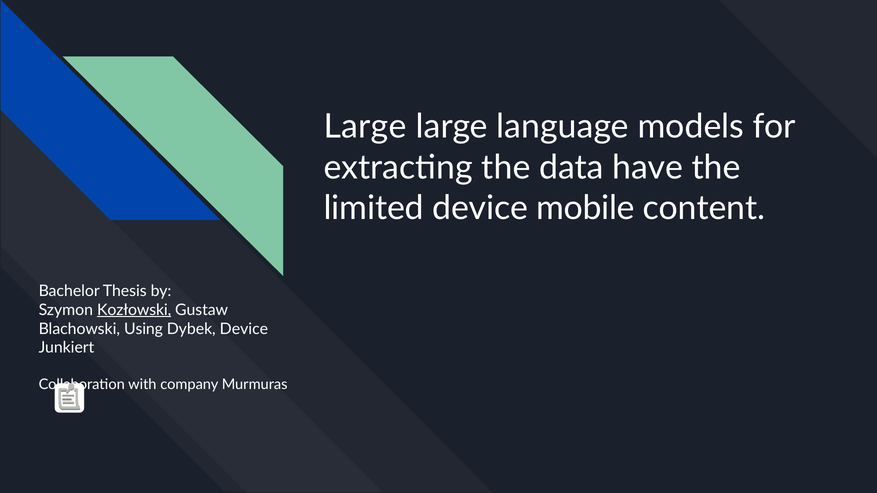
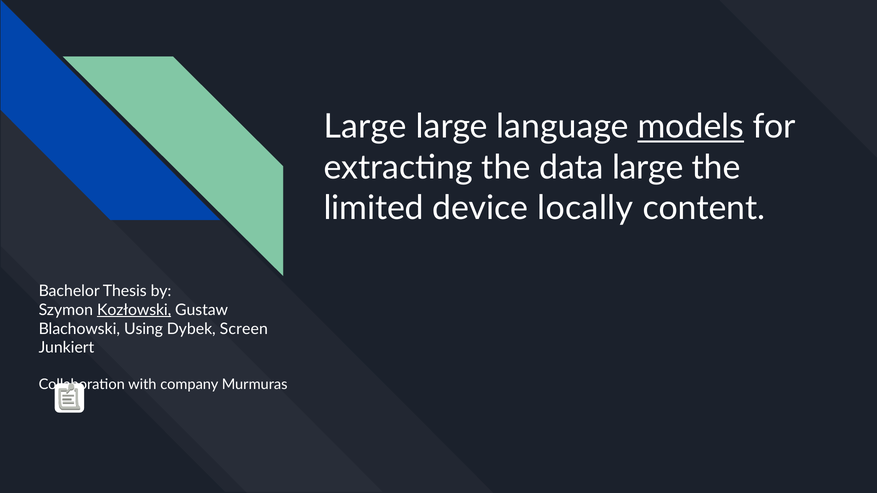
models underline: none -> present (691, 127)
data have: have -> large (648, 167)
mobile: mobile -> locally (585, 208)
Dybek Device: Device -> Screen (244, 329)
